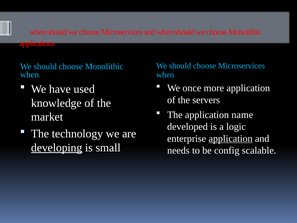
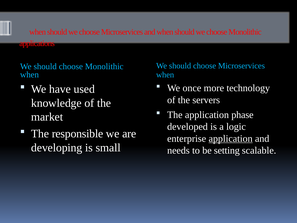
more application: application -> technology (248, 88)
name: name -> phase (242, 115)
technology: technology -> responsible (78, 134)
developing underline: present -> none (57, 147)
config: config -> setting (227, 150)
